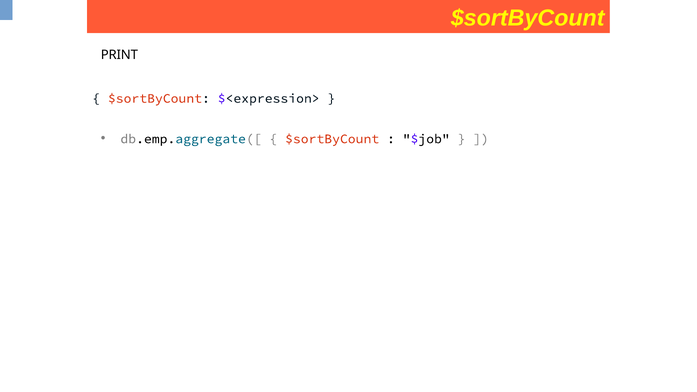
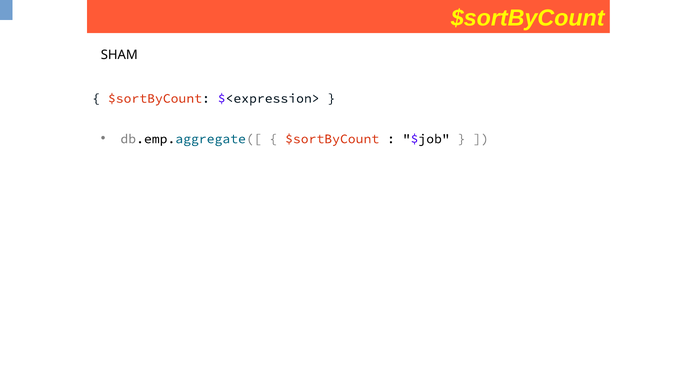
PRINT: PRINT -> SHAM (119, 55)
